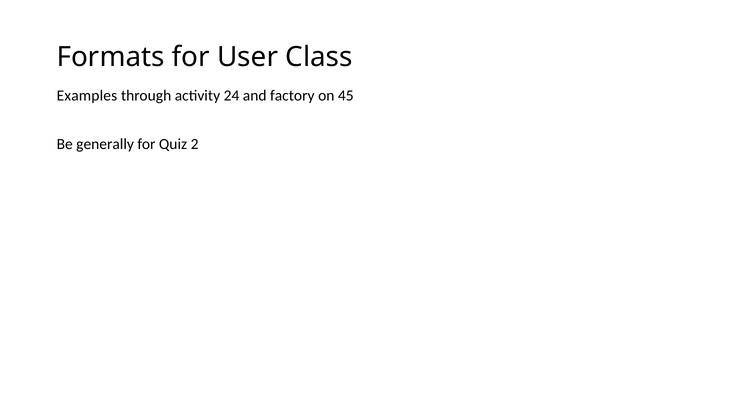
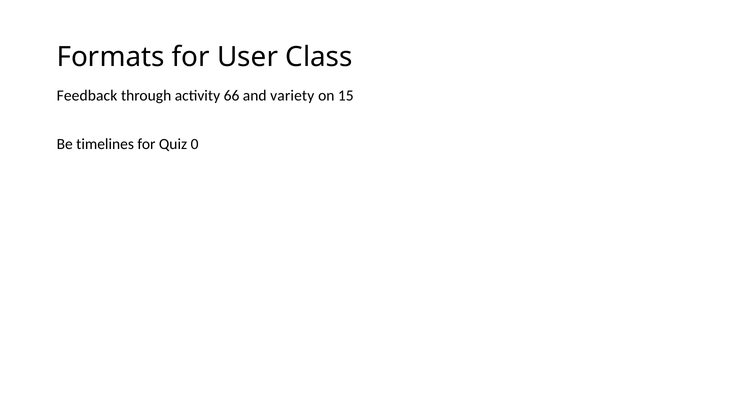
Examples: Examples -> Feedback (87, 95)
24: 24 -> 66 (231, 95)
factory: factory -> variety (292, 95)
45: 45 -> 15 (346, 95)
generally: generally -> timelines (105, 144)
2: 2 -> 0 (195, 144)
